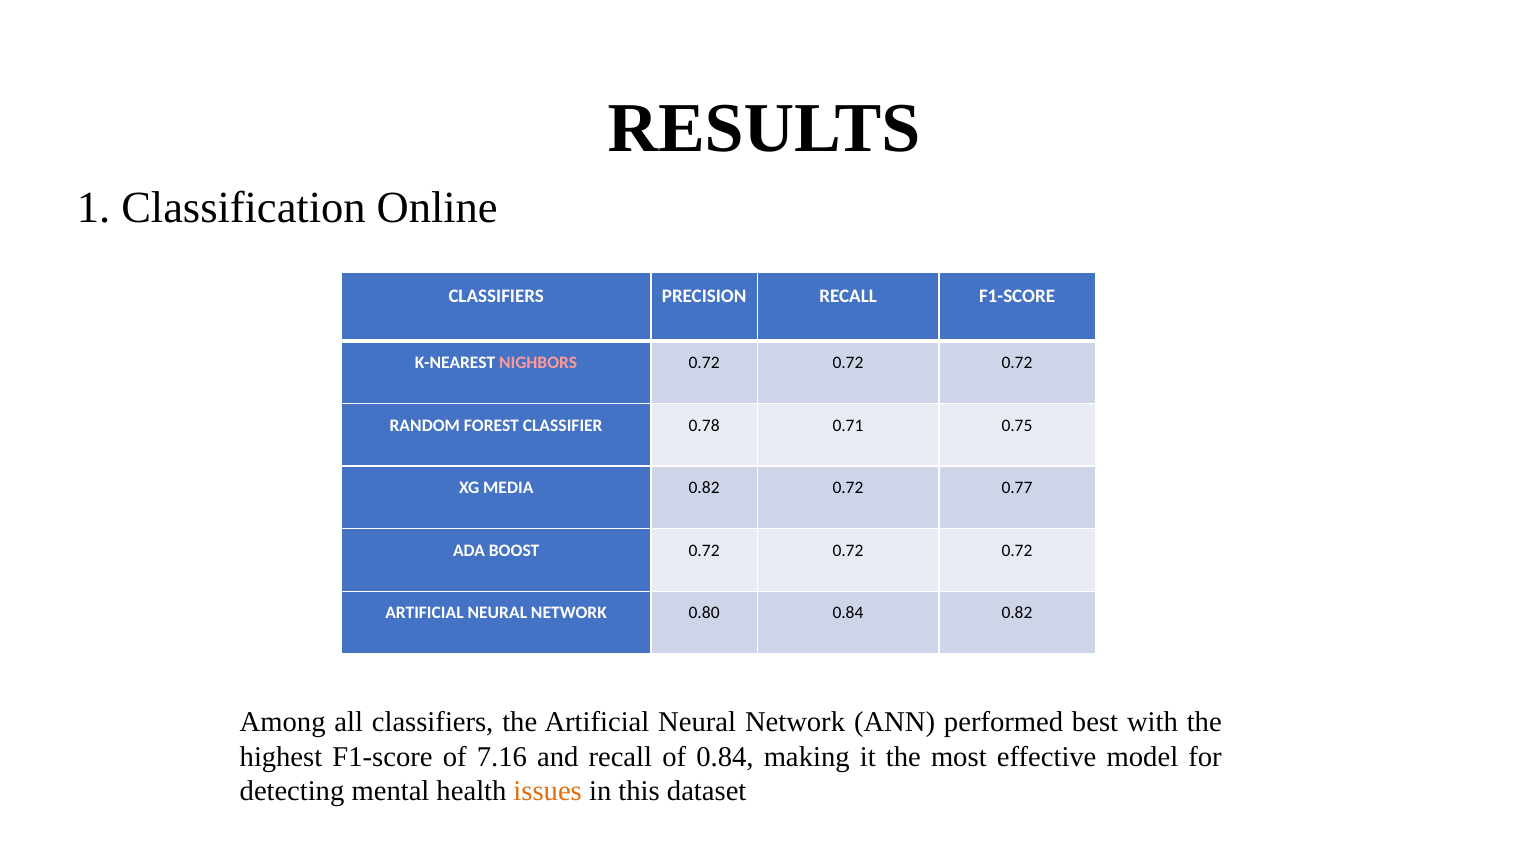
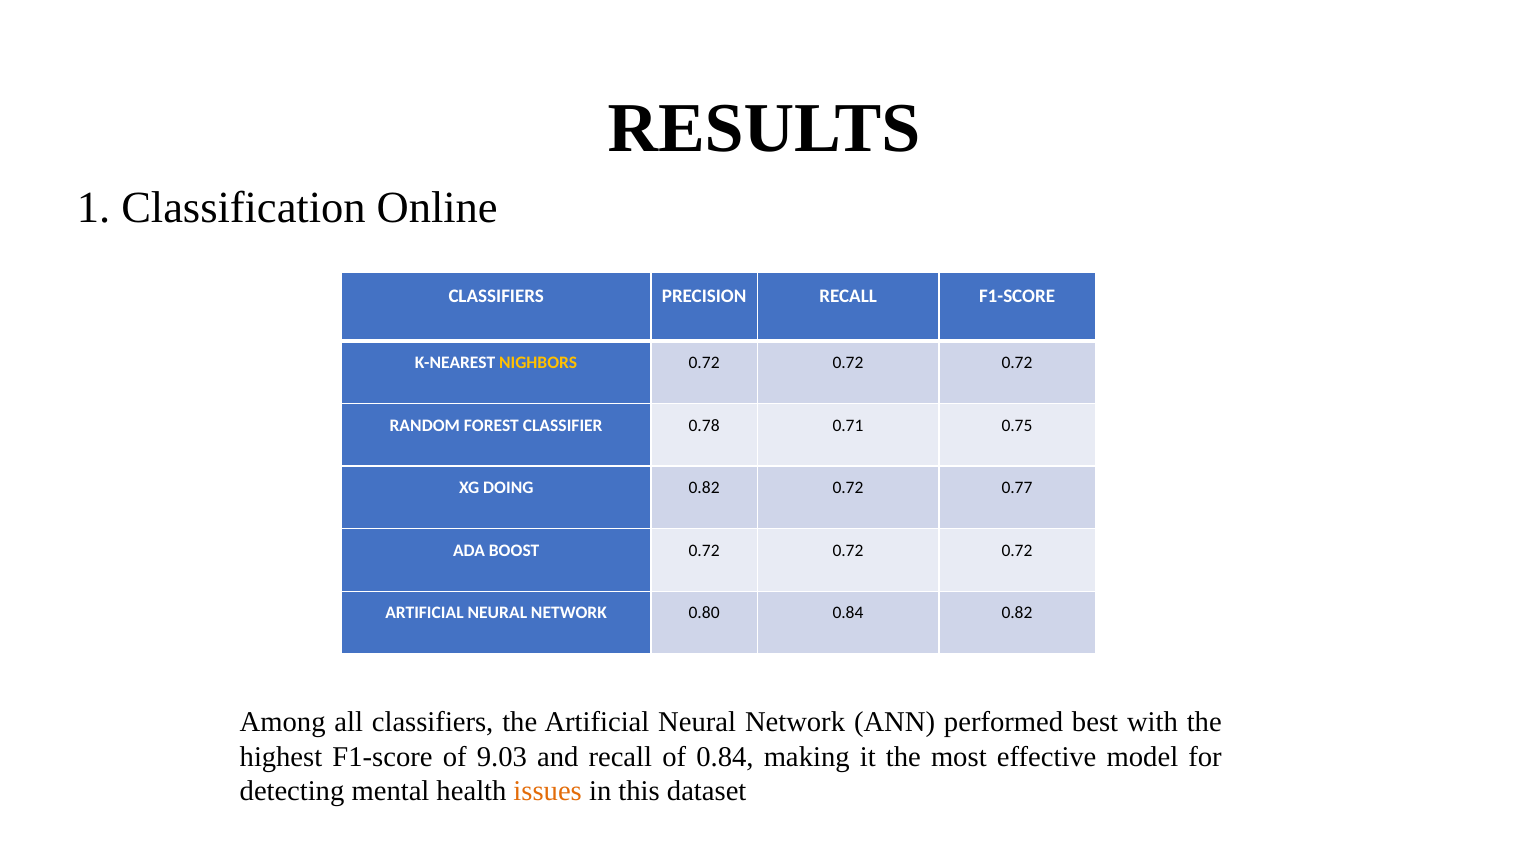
NIGHBORS colour: pink -> yellow (538, 363)
MEDIA: MEDIA -> DOING (508, 488)
7.16: 7.16 -> 9.03 (502, 757)
